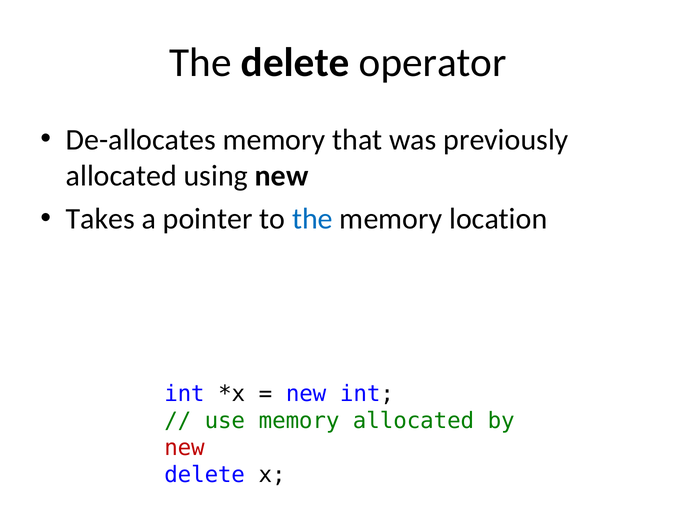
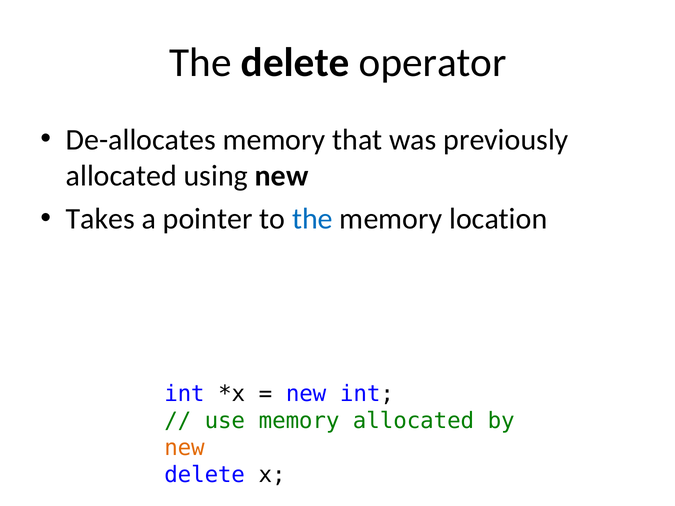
new colour: red -> orange (184, 448)
